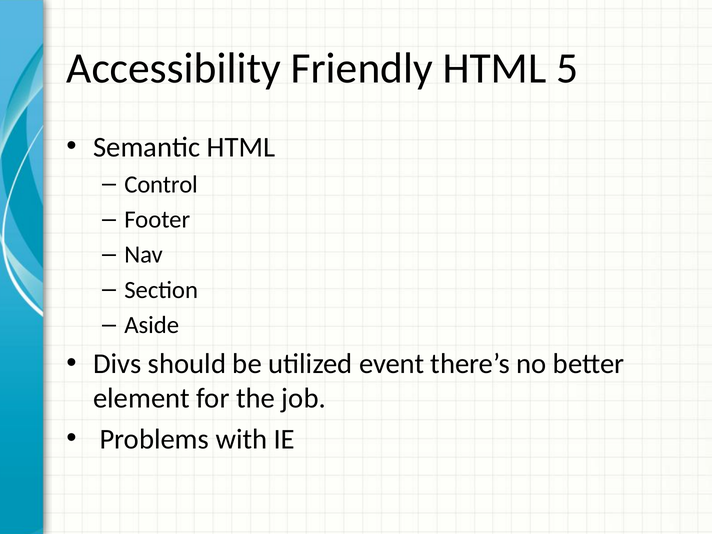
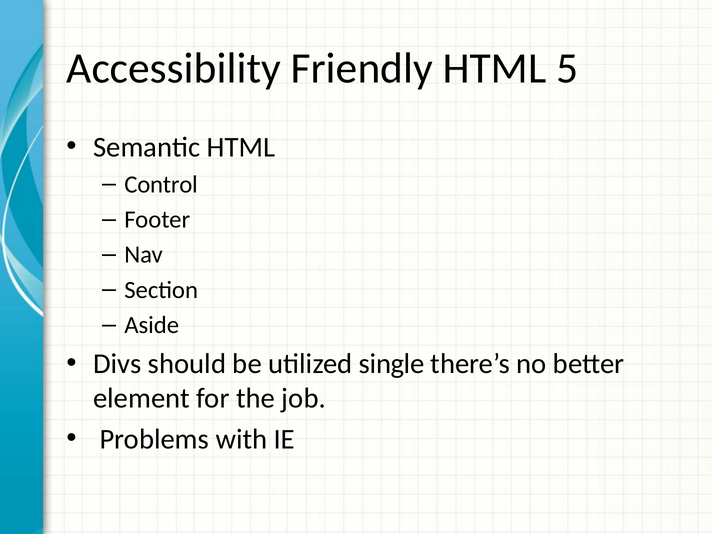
event: event -> single (392, 364)
